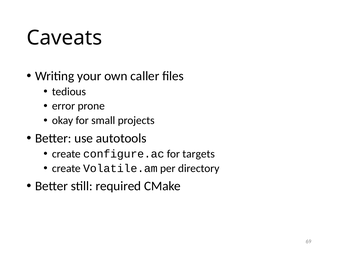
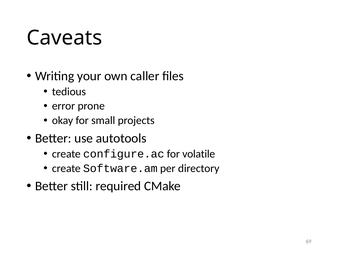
targets: targets -> volatile (199, 154)
Volatile.am: Volatile.am -> Software.am (120, 169)
